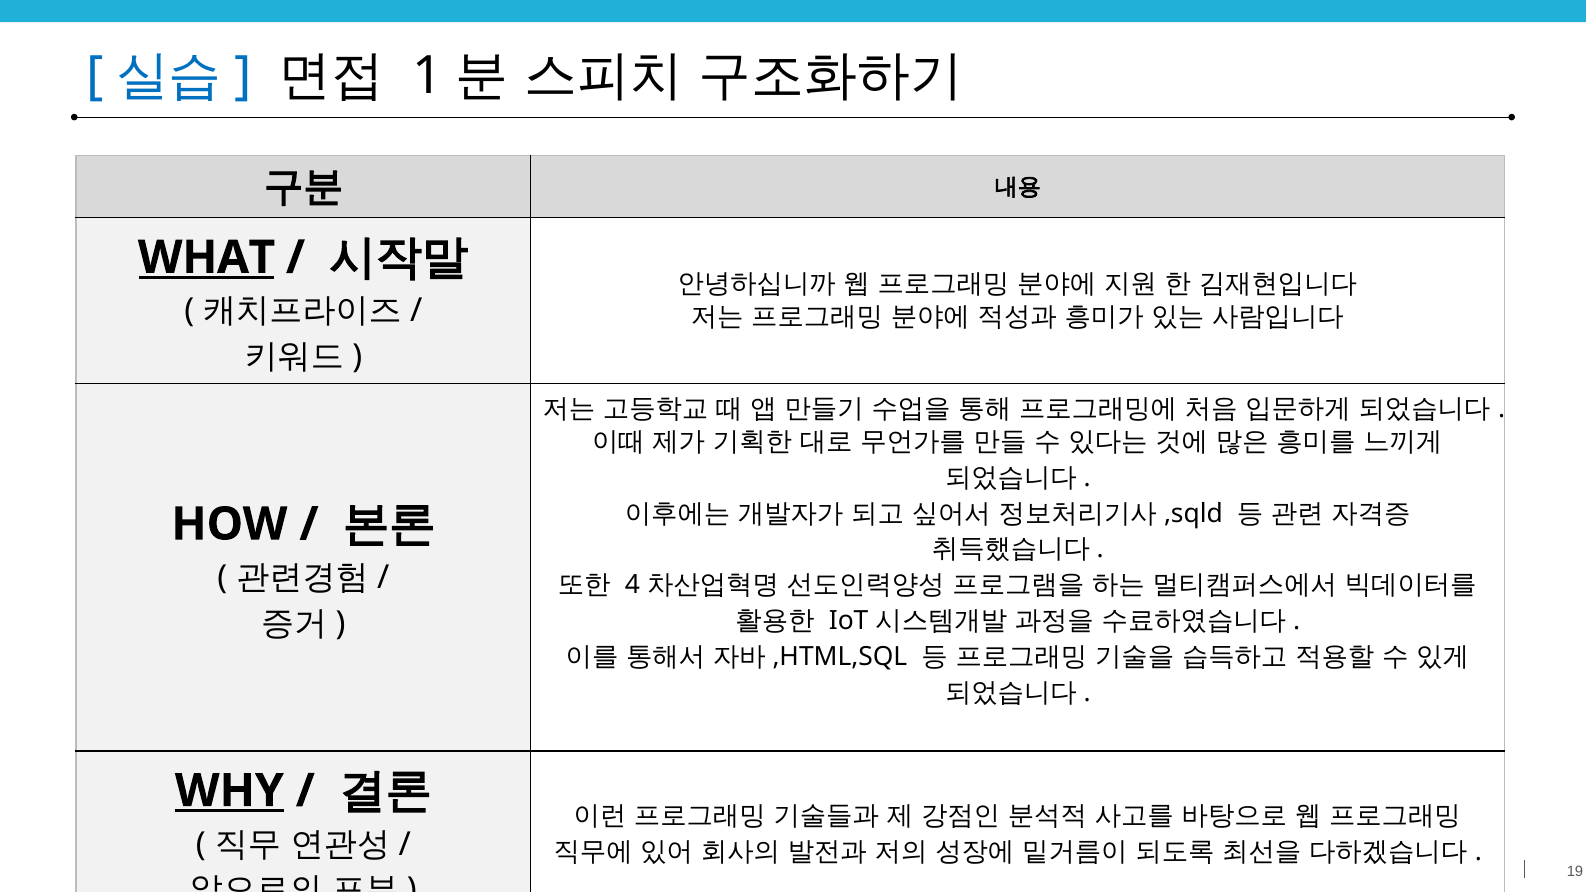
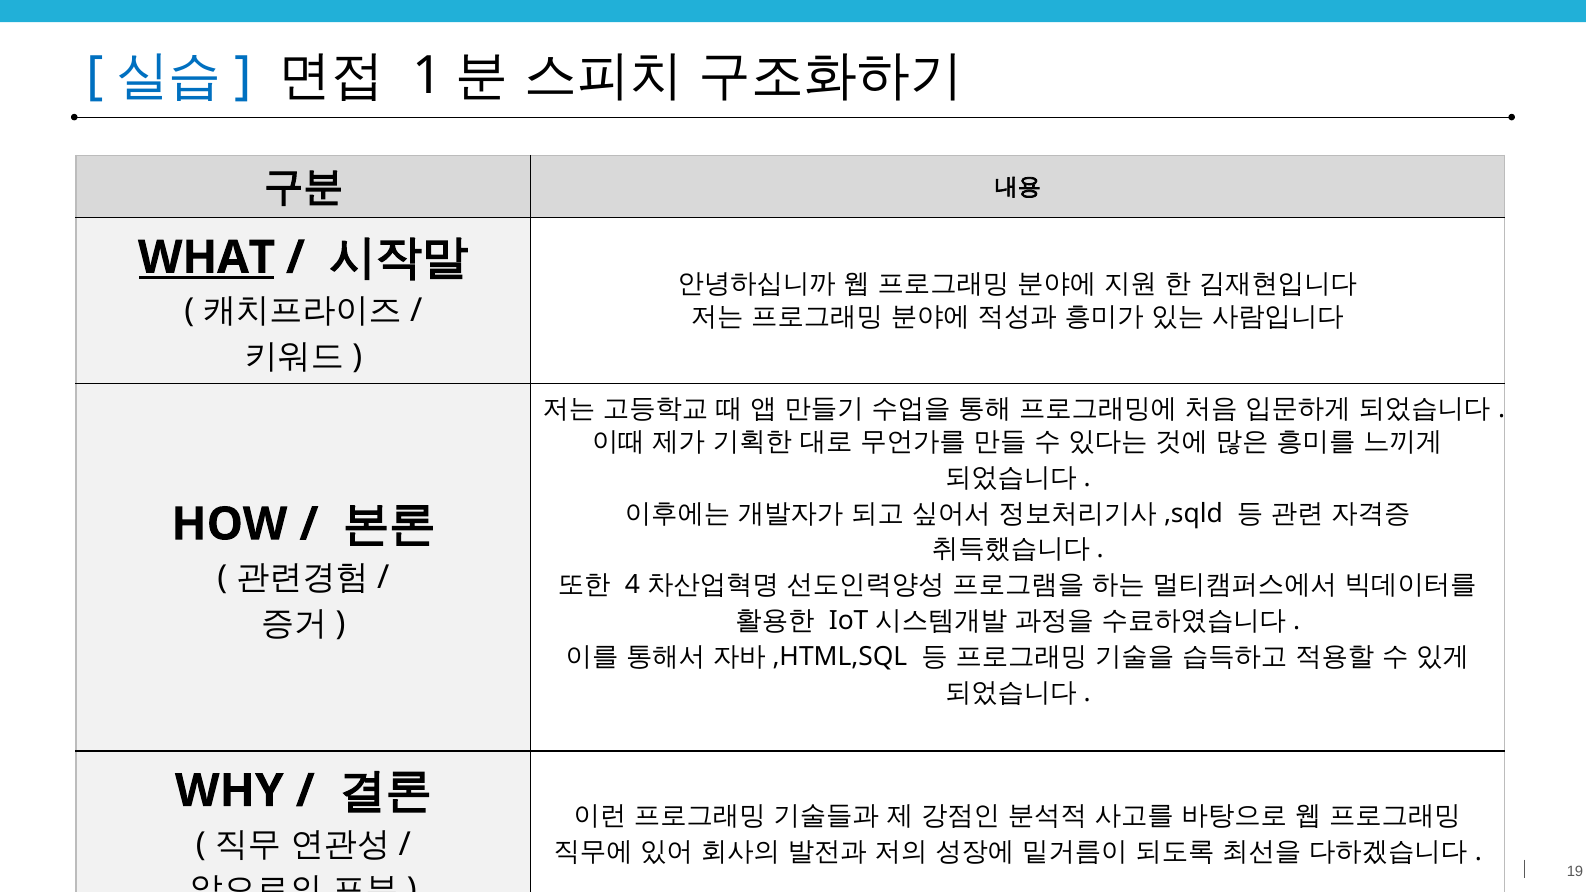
WHY underline: present -> none (229, 791)
